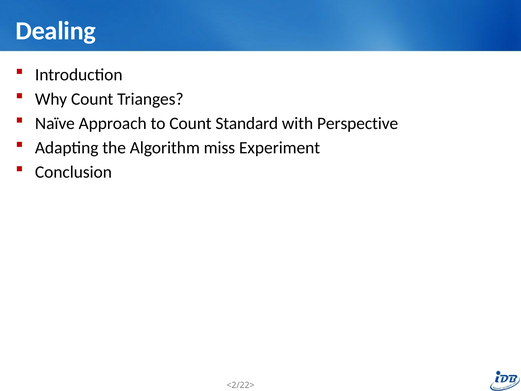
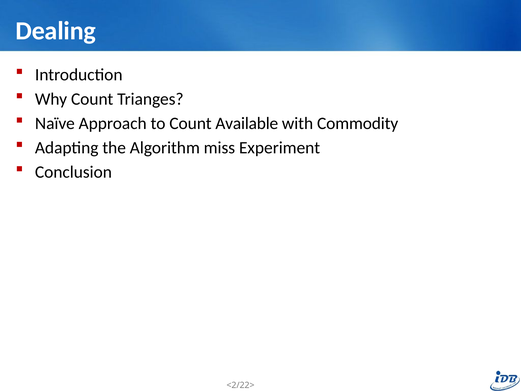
Standard: Standard -> Available (247, 123)
Perspective: Perspective -> Commodity (358, 123)
